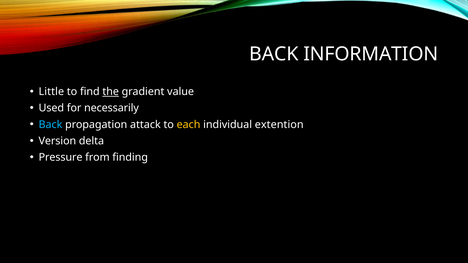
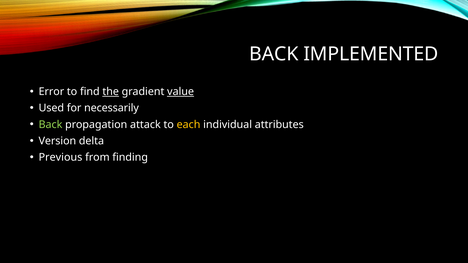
INFORMATION: INFORMATION -> IMPLEMENTED (371, 54)
Little: Little -> Error (51, 92)
value underline: none -> present (181, 92)
Back colour: light blue -> light green (51, 125)
extention: extention -> attributes (279, 125)
Pressure: Pressure -> Previous (60, 158)
